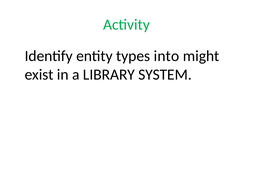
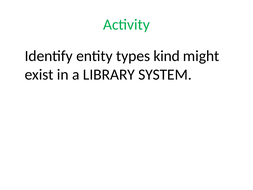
into: into -> kind (167, 56)
